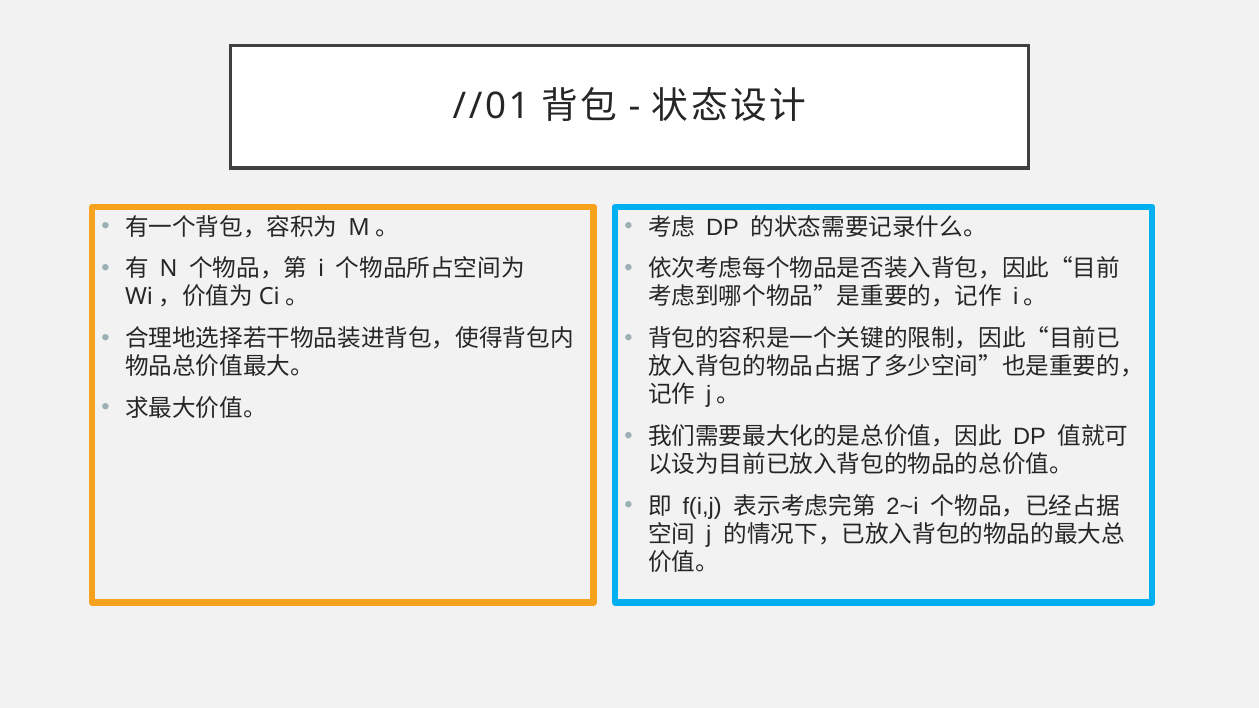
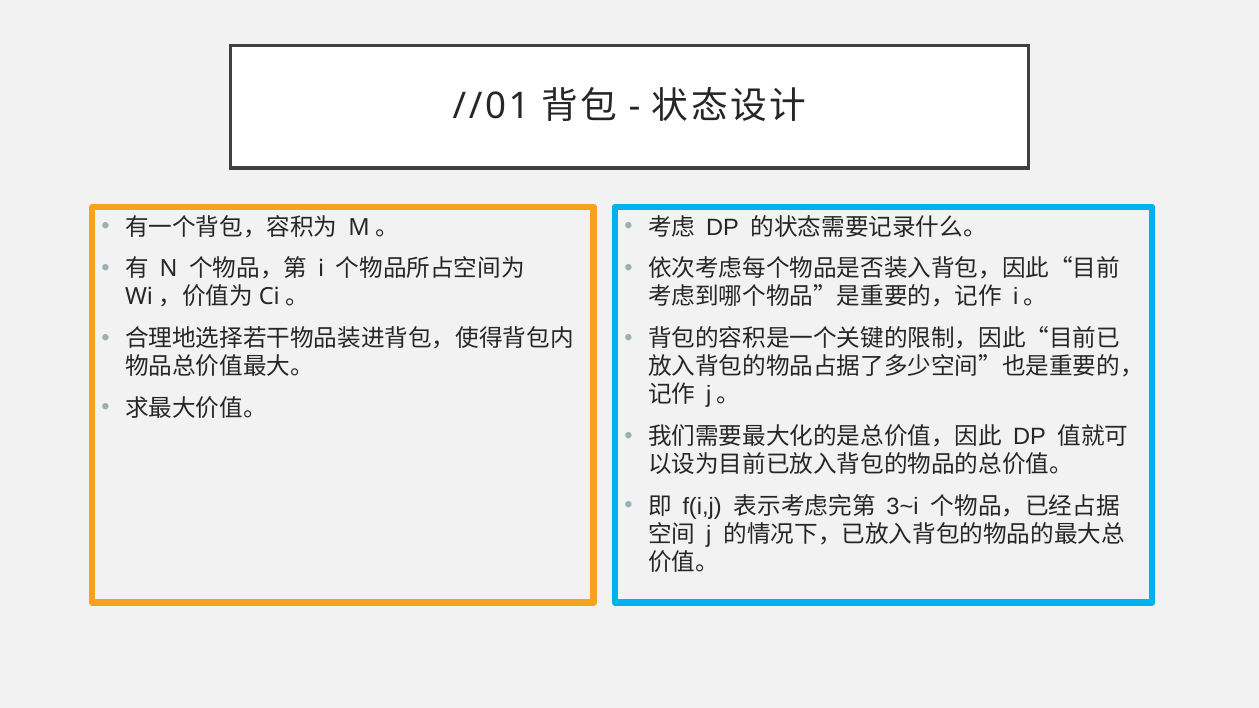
2~i: 2~i -> 3~i (903, 507)
